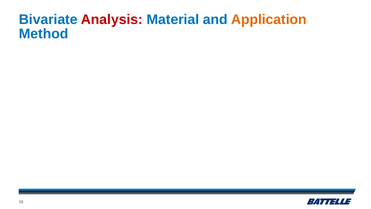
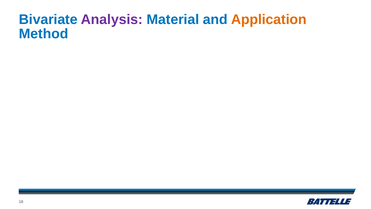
Analysis colour: red -> purple (112, 20)
